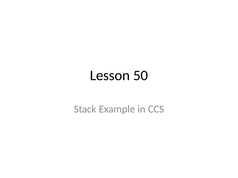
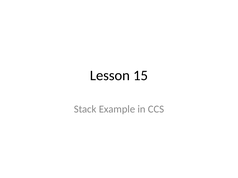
50: 50 -> 15 (141, 76)
